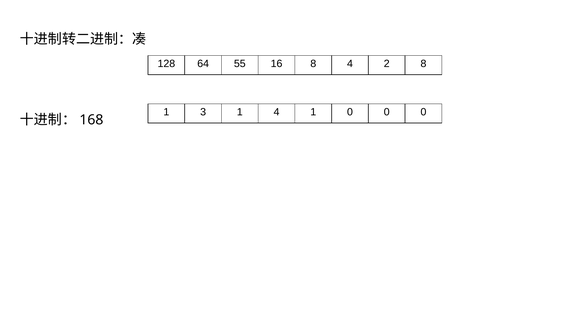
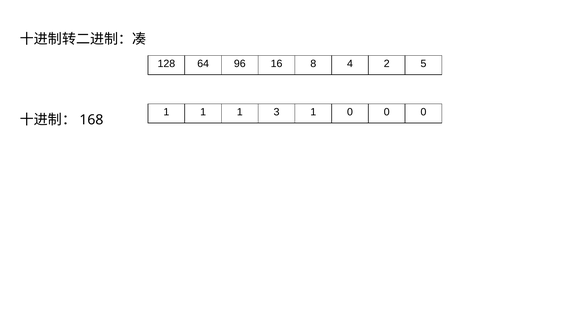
55: 55 -> 96 (240, 64)
2 8: 8 -> 5 (423, 64)
3: 3 -> 1 (203, 112)
1 4: 4 -> 3 (277, 112)
